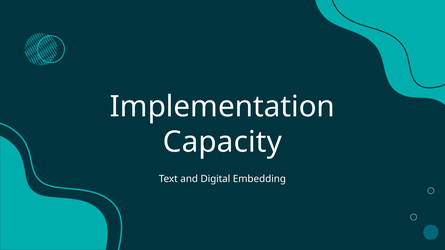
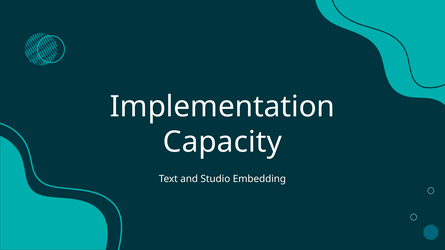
Digital: Digital -> Studio (215, 179)
